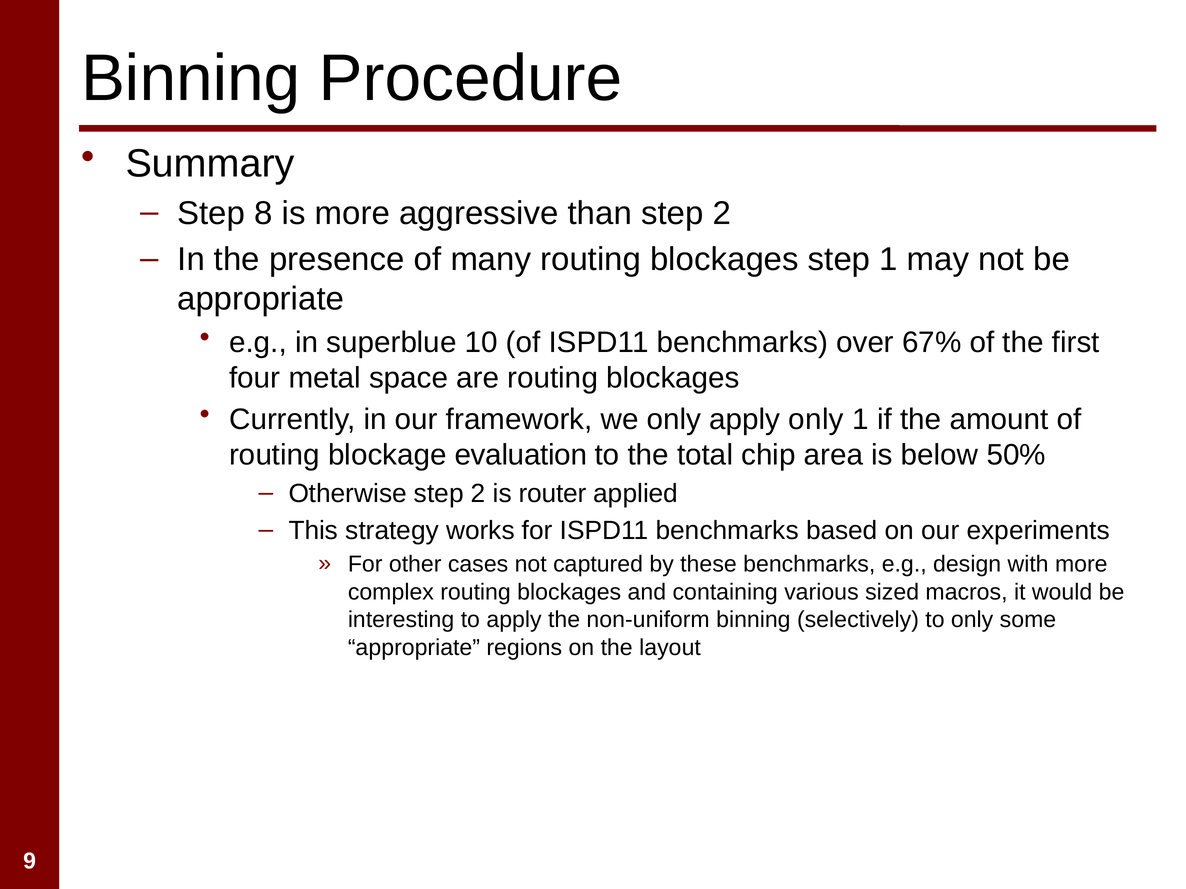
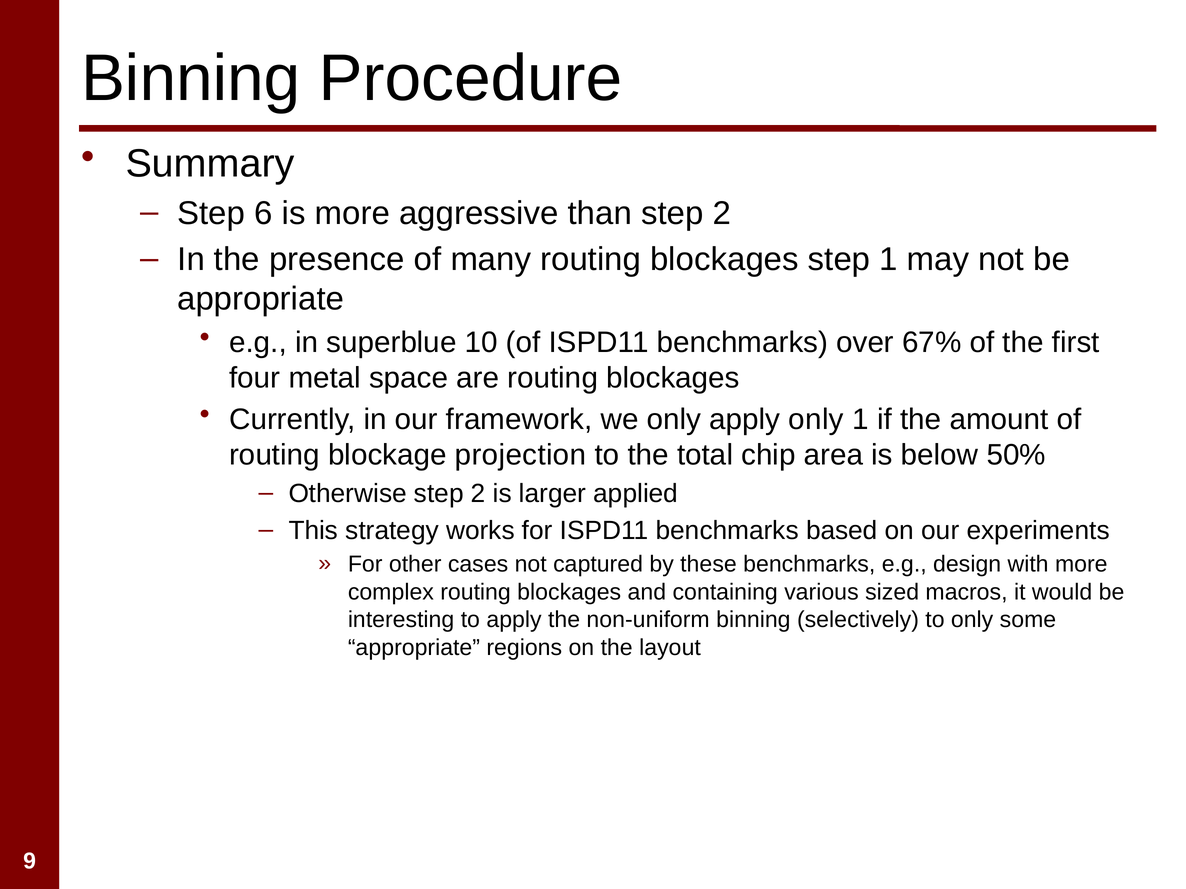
8: 8 -> 6 (263, 214)
evaluation: evaluation -> projection (521, 455)
router: router -> larger (553, 494)
